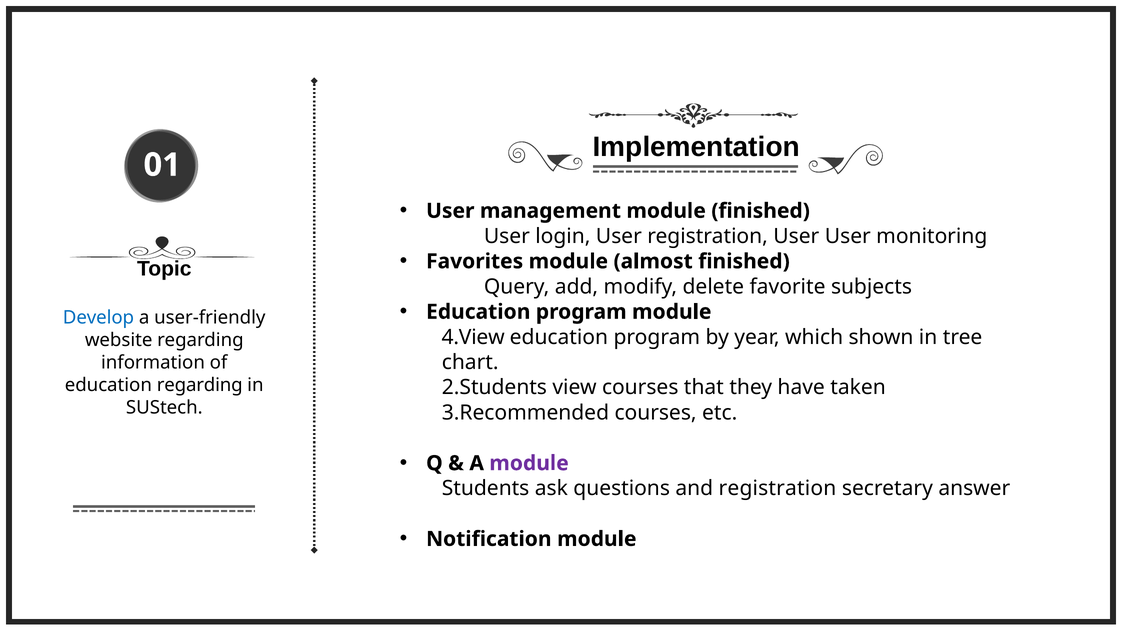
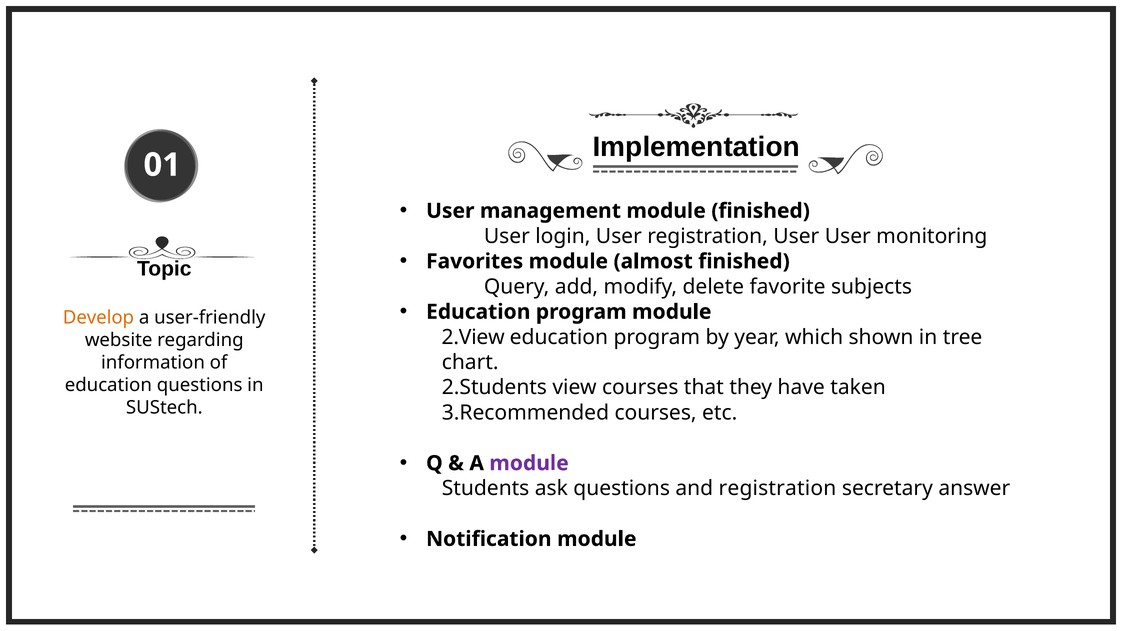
Develop colour: blue -> orange (98, 318)
4.View: 4.View -> 2.View (473, 337)
education regarding: regarding -> questions (200, 385)
